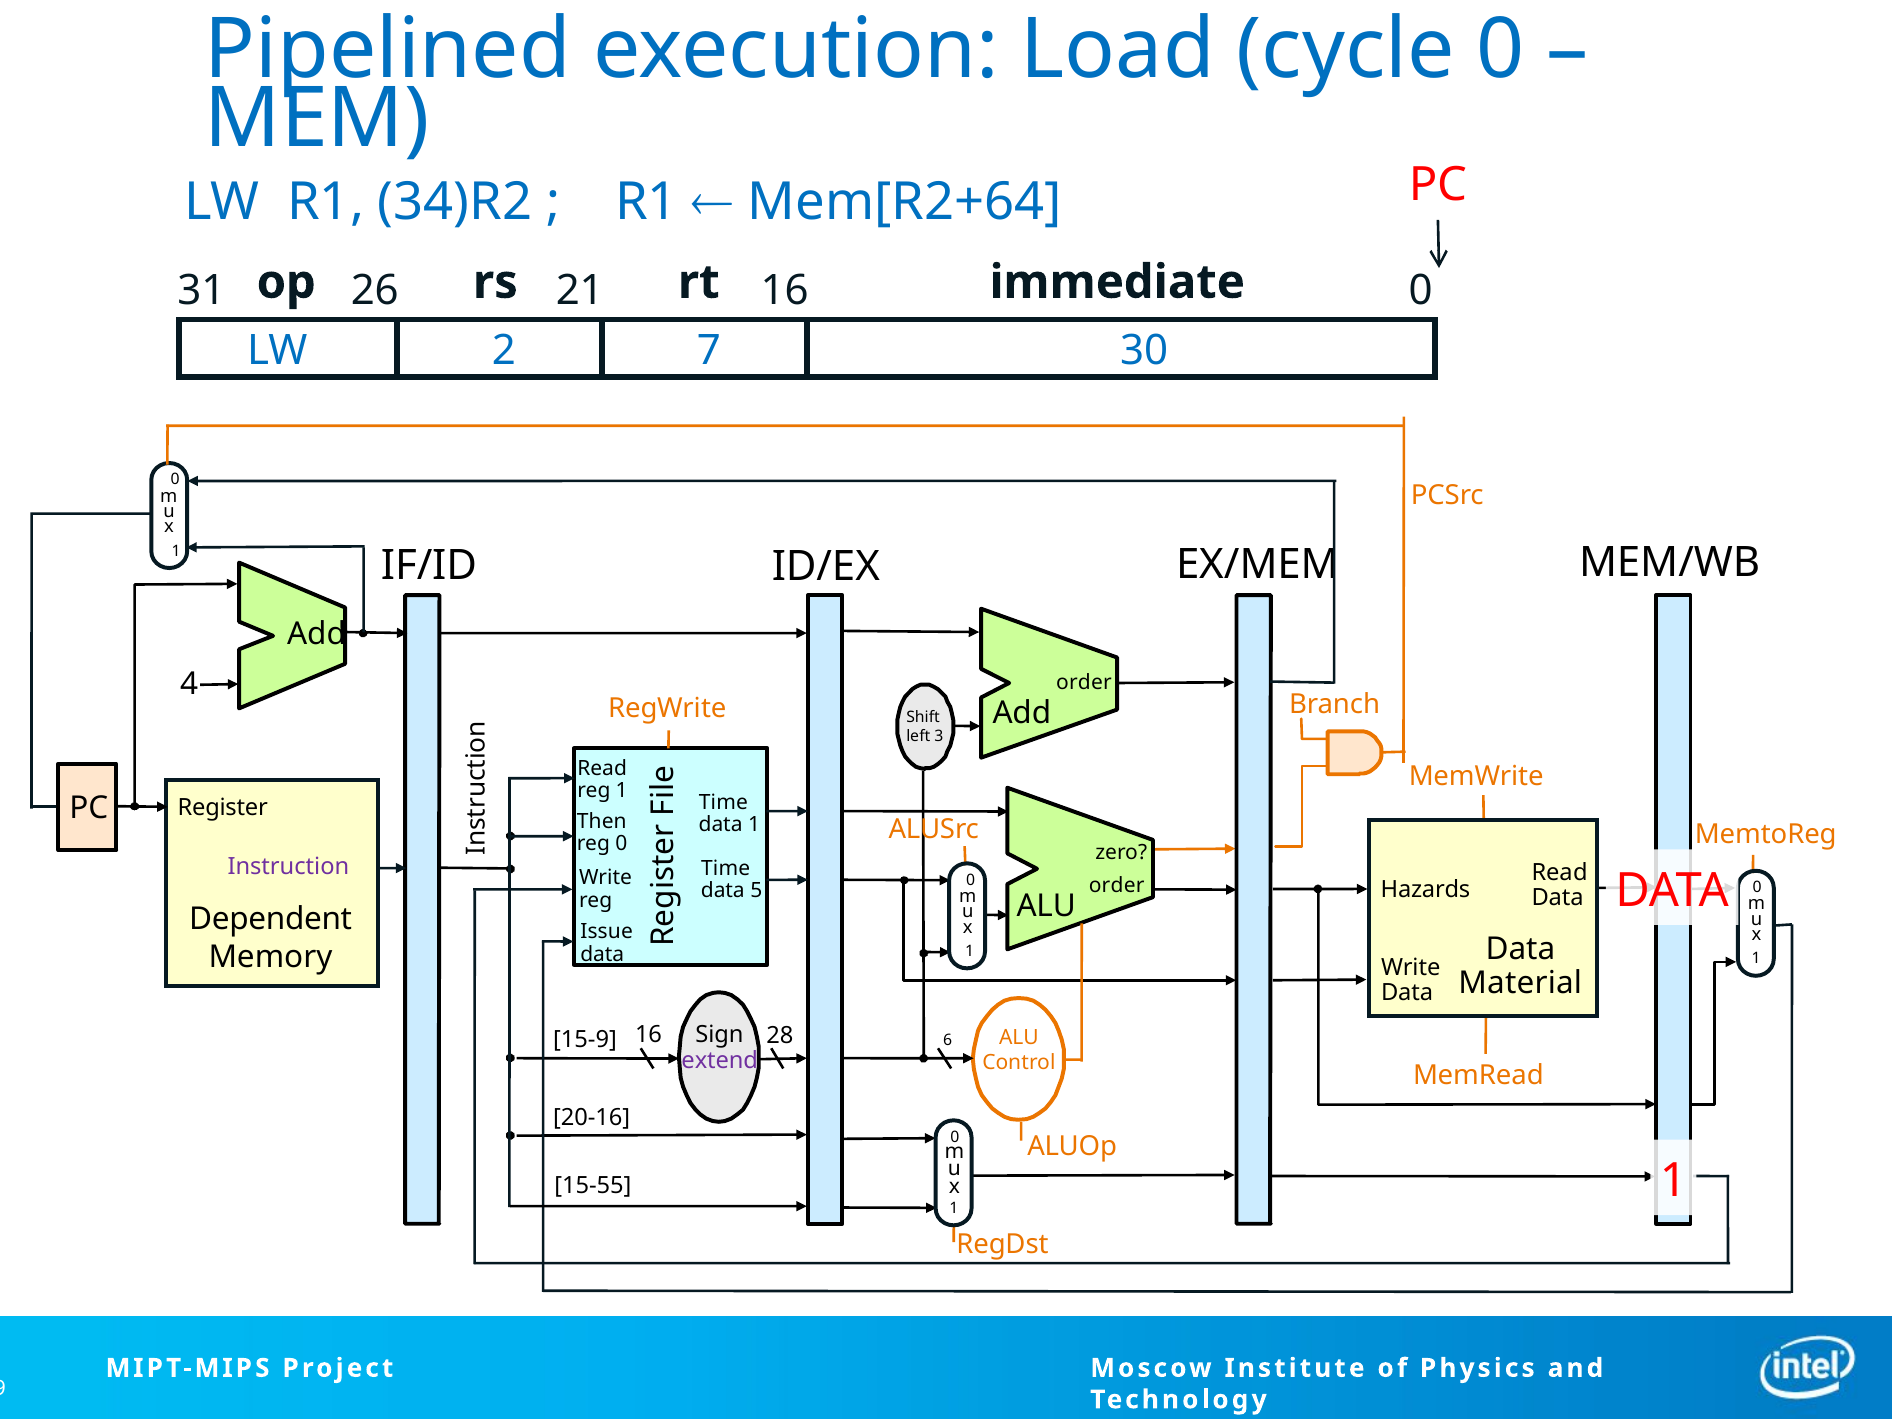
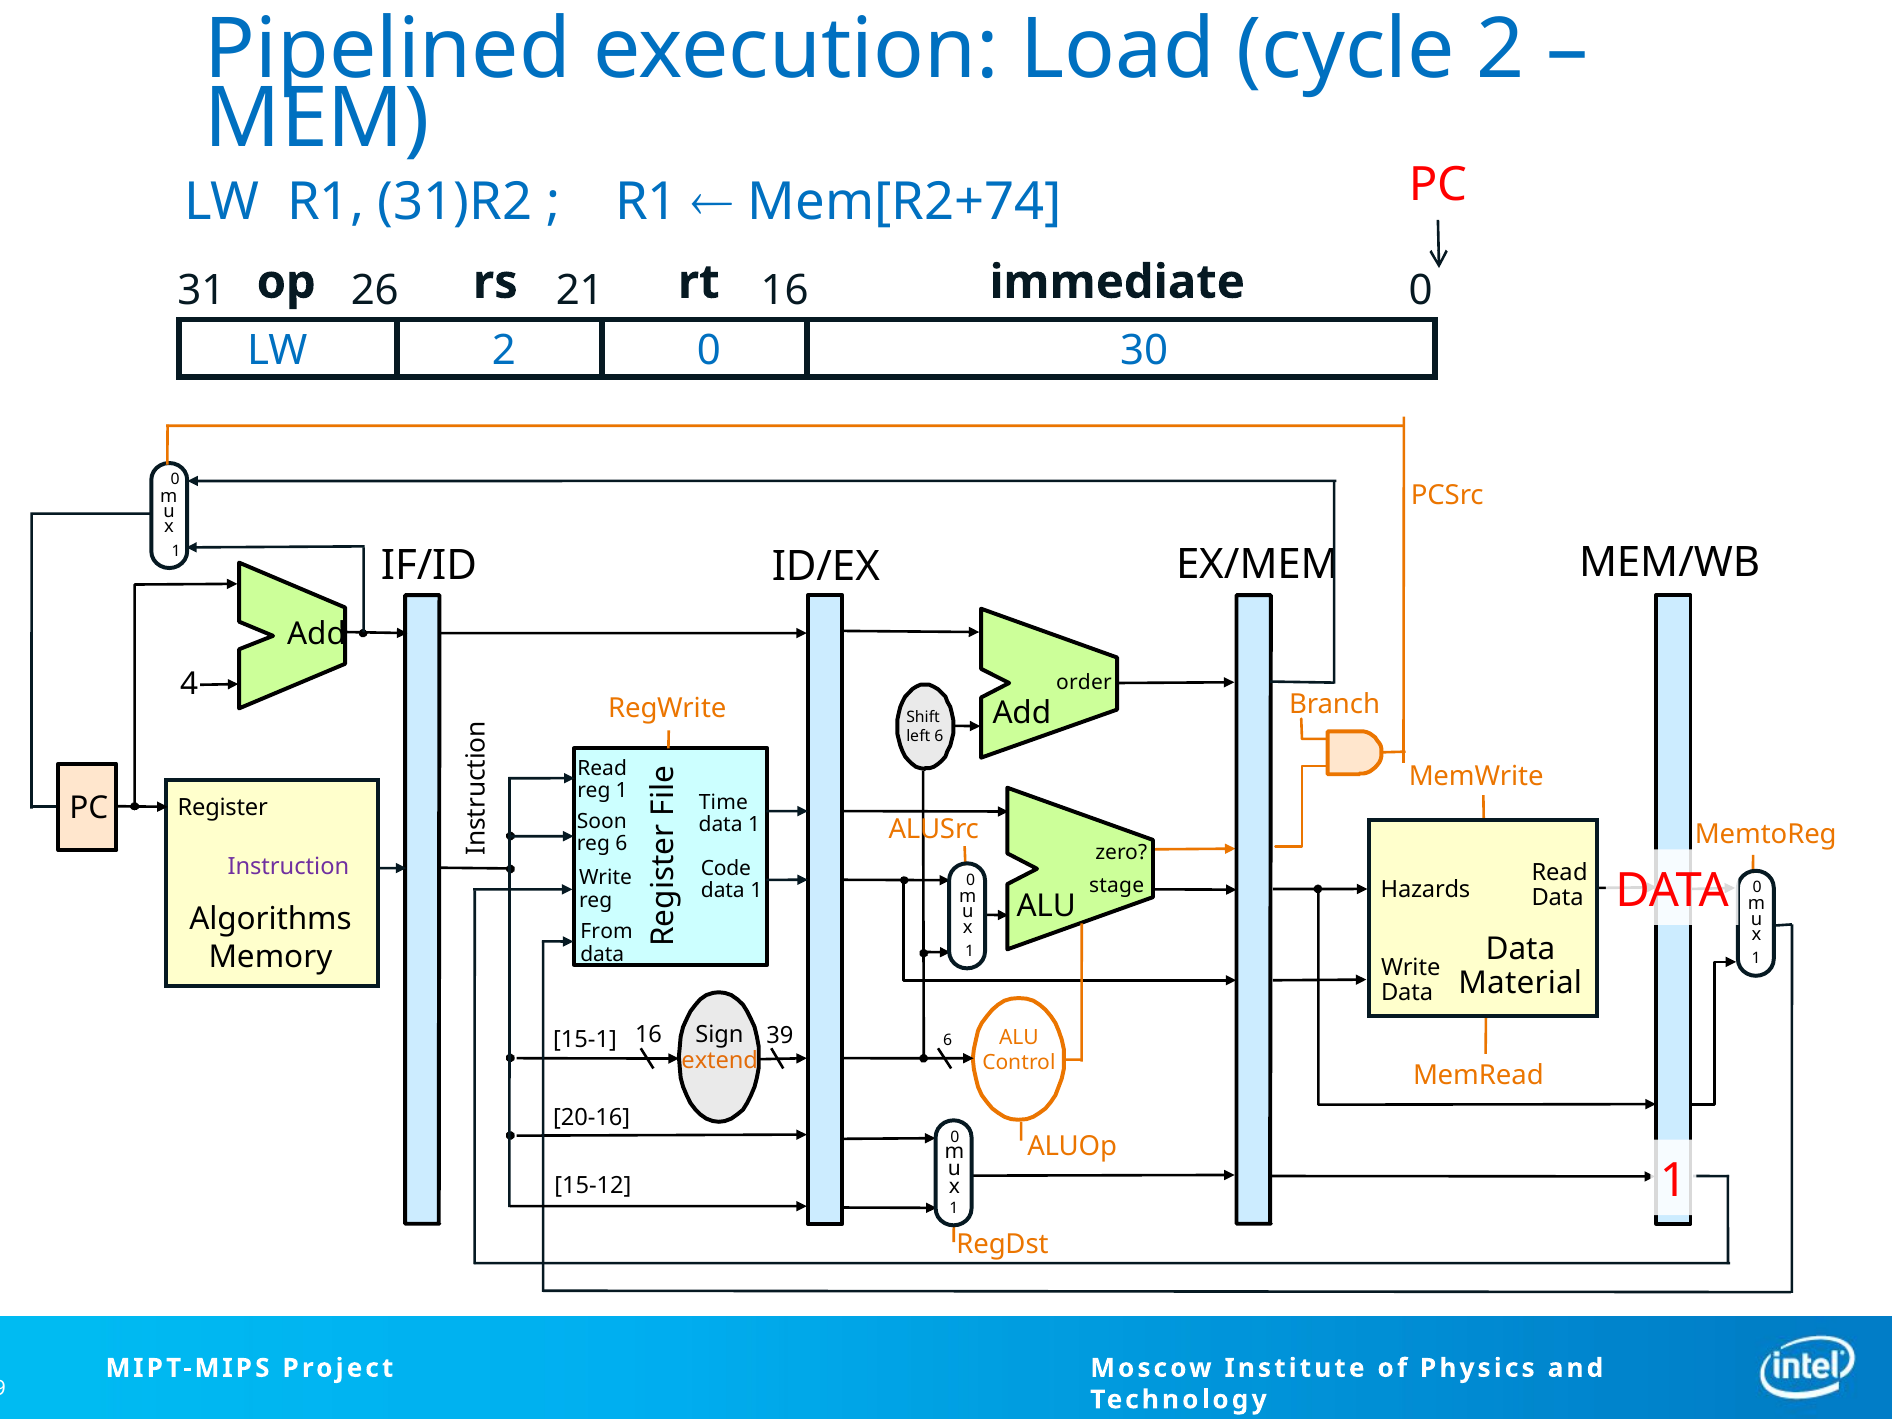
cycle 0: 0 -> 2 (1501, 50)
34)R2: 34)R2 -> 31)R2 (455, 202)
Mem[R2+64: Mem[R2+64 -> Mem[R2+74 (905, 202)
2 7: 7 -> 0 (709, 351)
left 3: 3 -> 6 (939, 736)
Then: Then -> Soon (602, 821)
reg 0: 0 -> 6 (621, 844)
Time: Time -> Code (726, 868)
order: order -> stage (1117, 885)
5: 5 -> 1 (756, 891)
Dependent: Dependent -> Algorithms (271, 920)
Issue: Issue -> From (607, 932)
28: 28 -> 39 (780, 1036)
15-9: 15-9 -> 15-1 (585, 1040)
extend colour: purple -> orange (720, 1061)
15-55: 15-55 -> 15-12 (593, 1186)
